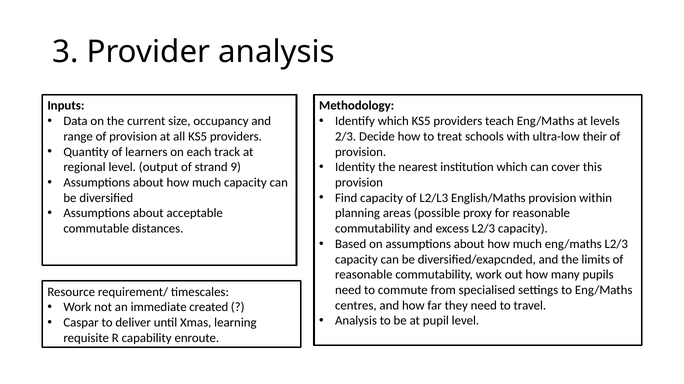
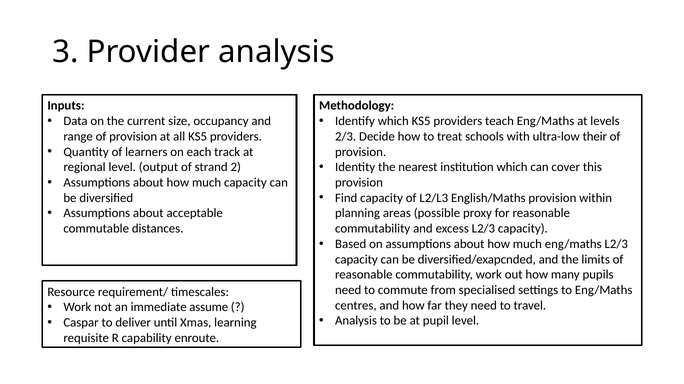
9: 9 -> 2 (236, 168)
created: created -> assume (209, 308)
